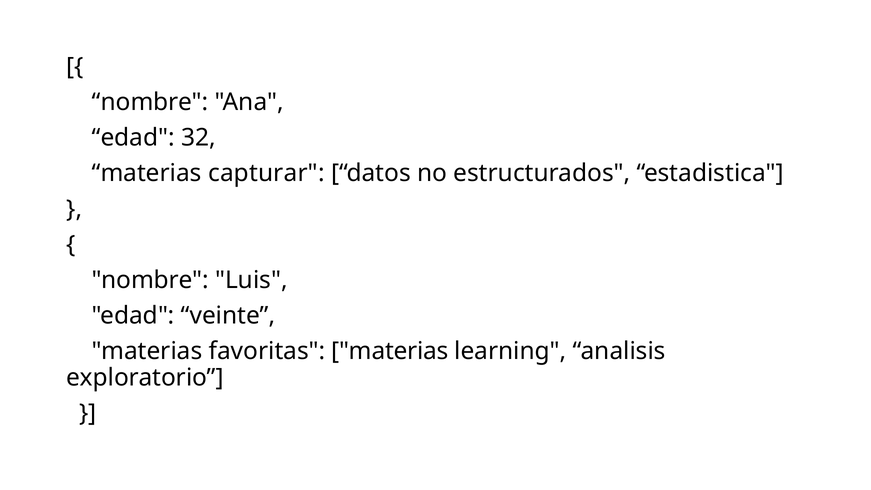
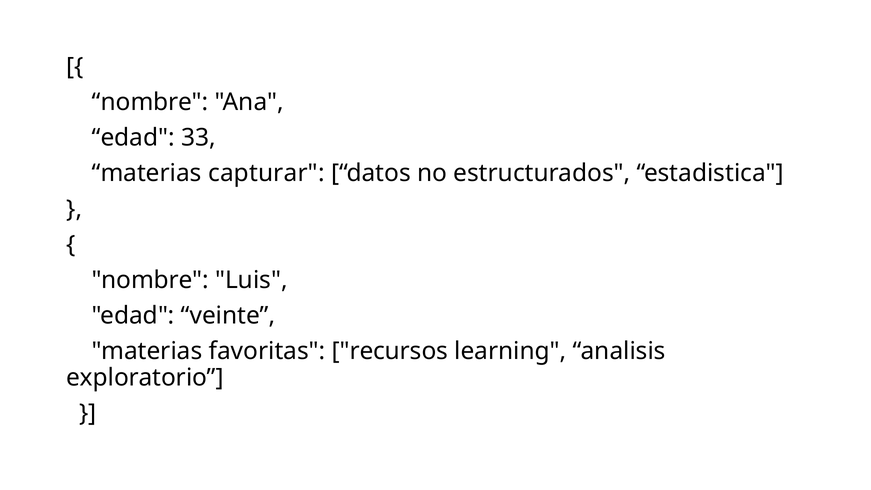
32: 32 -> 33 (198, 138)
favoritas materias: materias -> recursos (390, 351)
